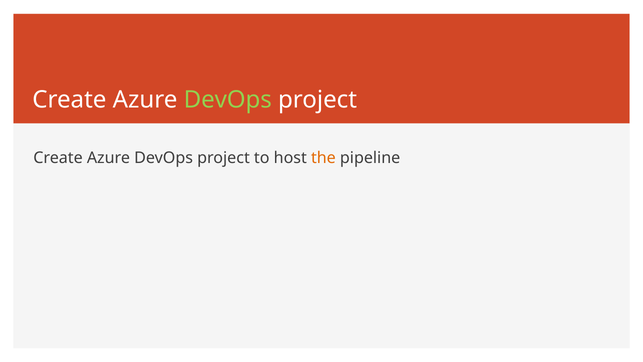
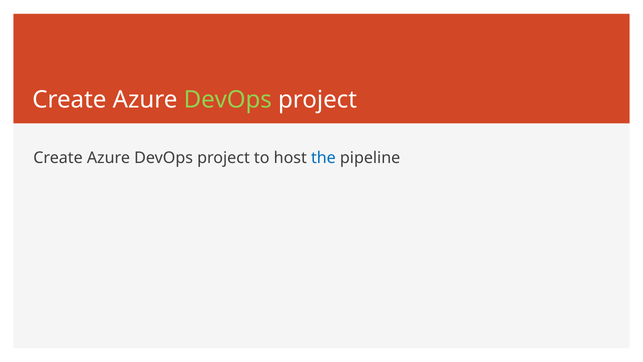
the colour: orange -> blue (323, 158)
